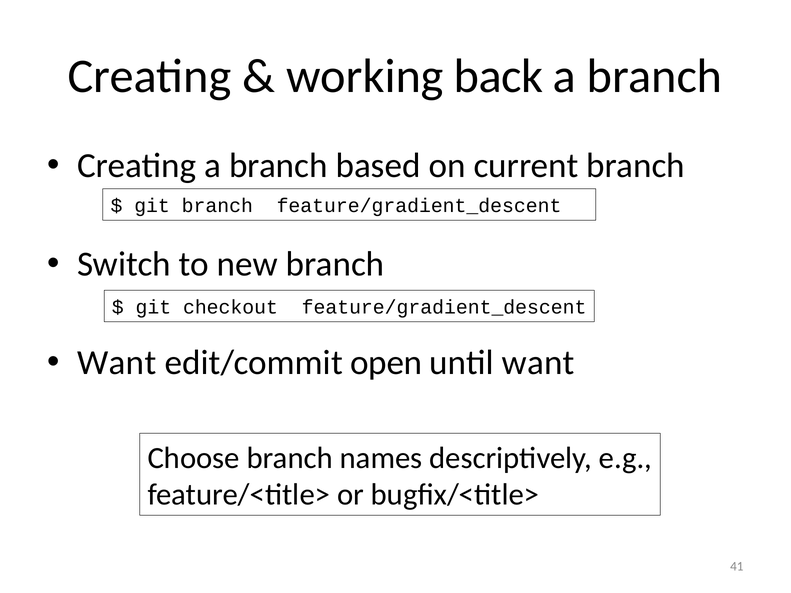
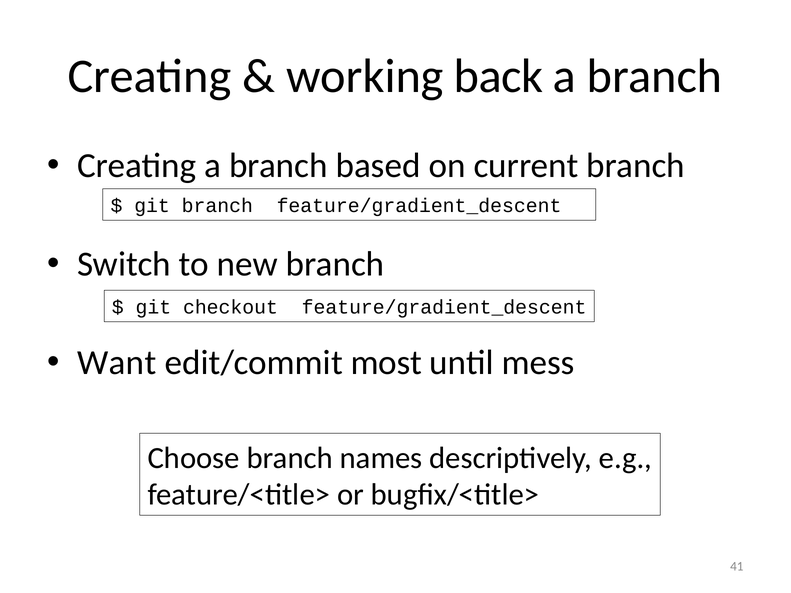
open: open -> most (386, 363)
until want: want -> mess (538, 363)
